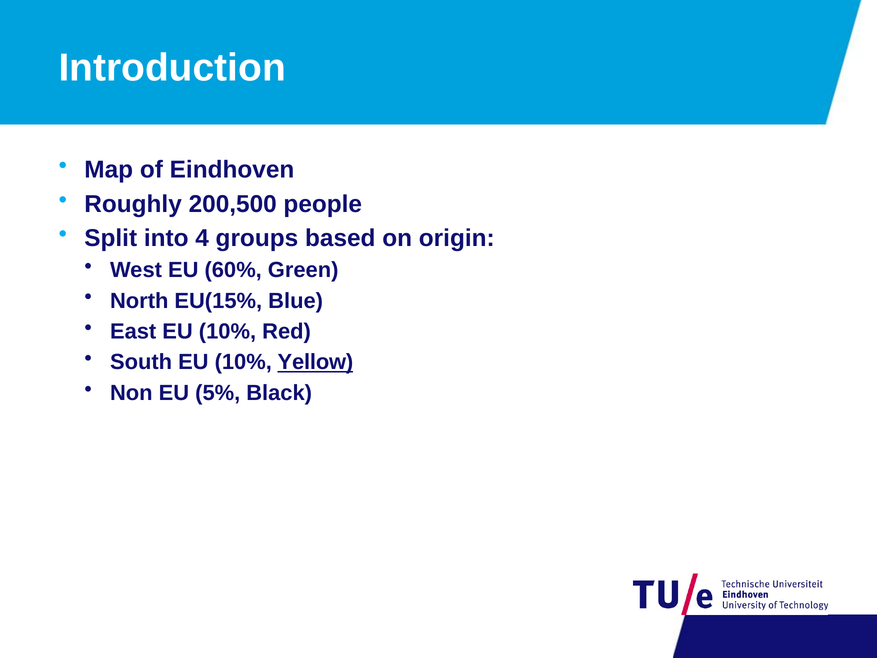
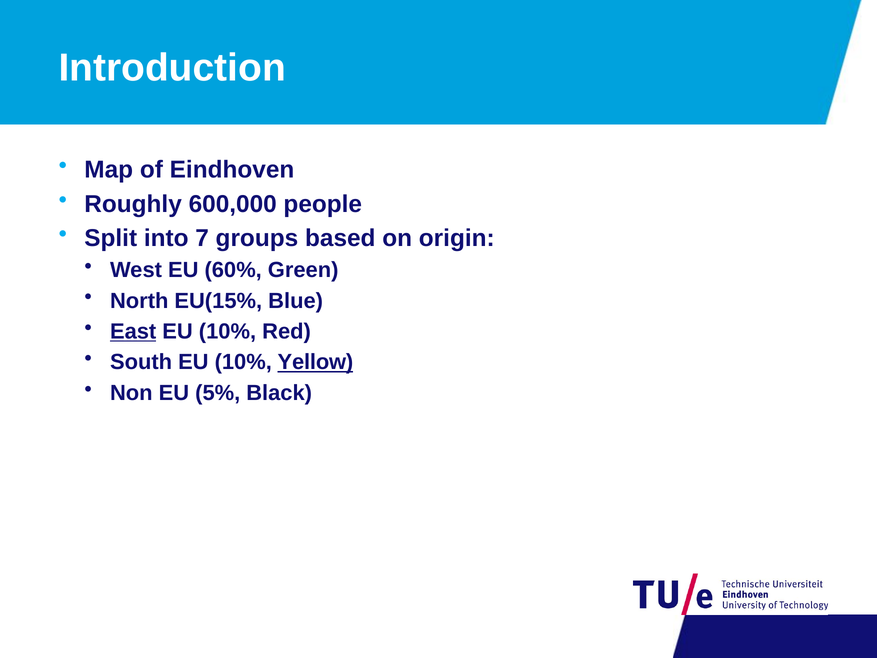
200,500: 200,500 -> 600,000 (233, 204)
4: 4 -> 7 (202, 238)
East underline: none -> present (133, 331)
